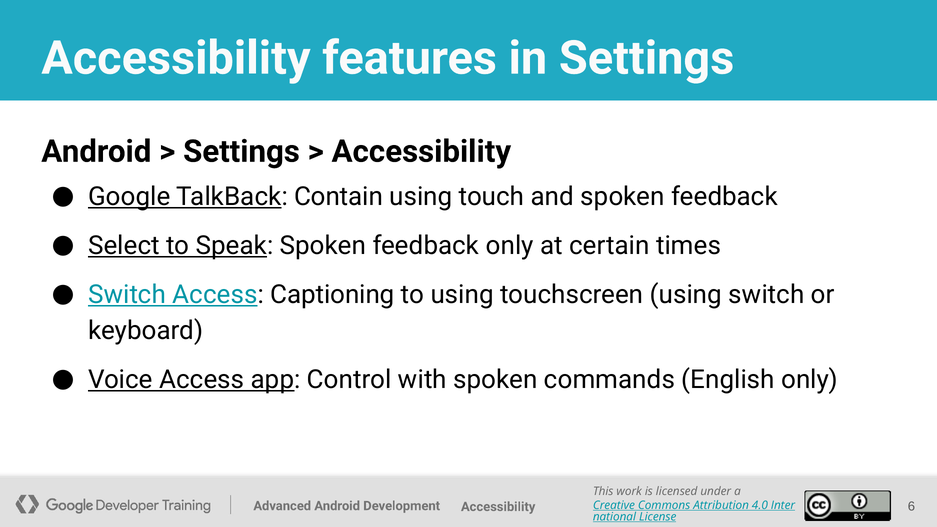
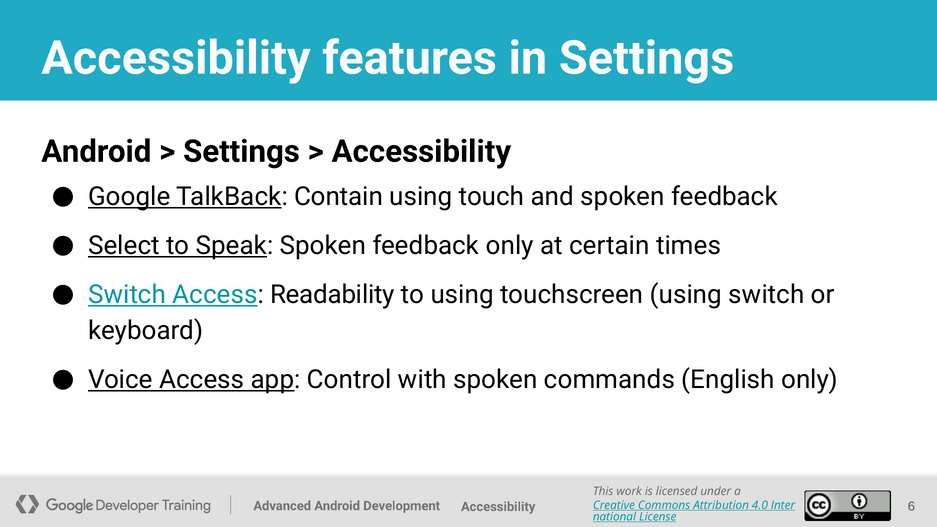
Captioning: Captioning -> Readability (332, 295)
